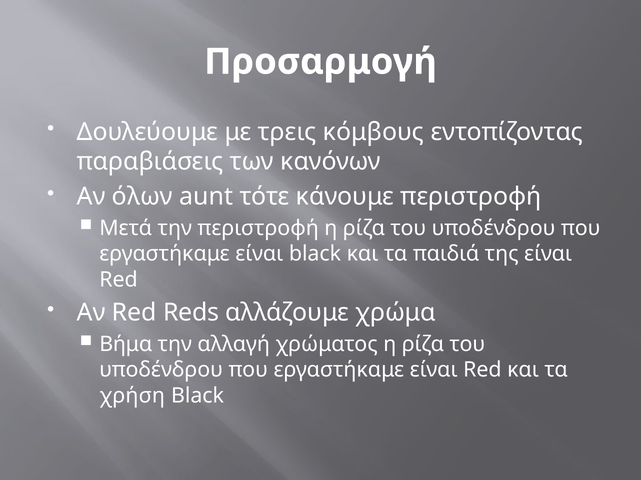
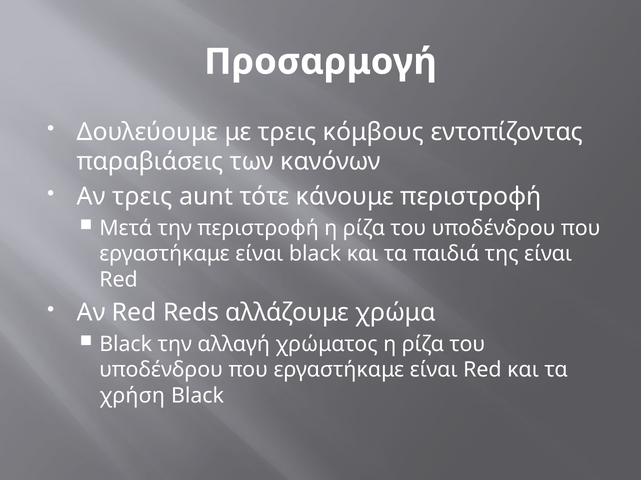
Αν όλων: όλων -> τρεις (142, 197)
Βήμα: Βήμα -> Black (126, 345)
